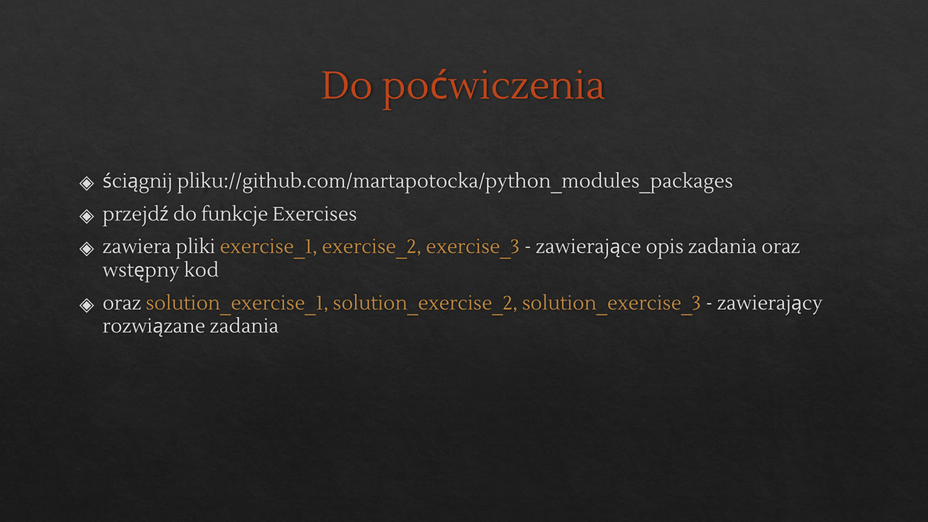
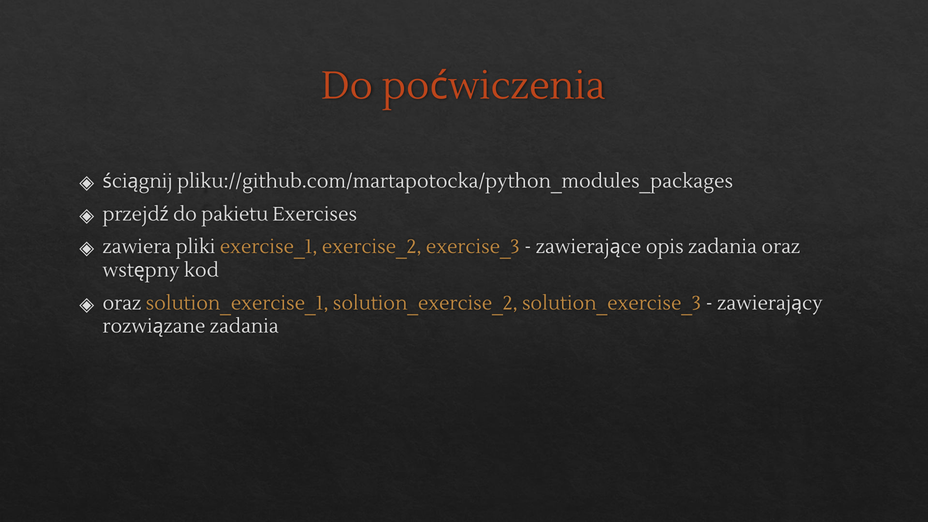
funkcje: funkcje -> pakietu (235, 214)
